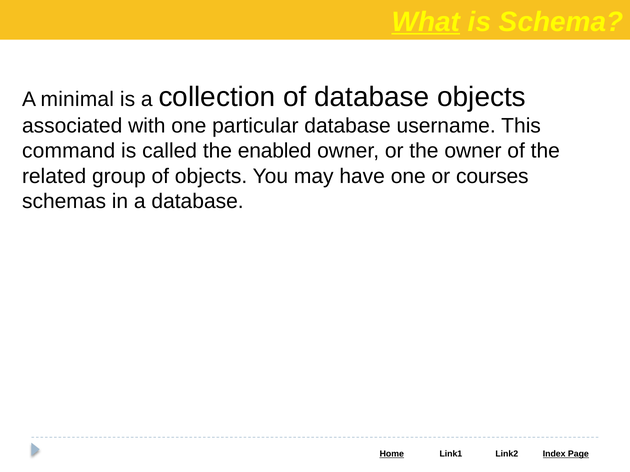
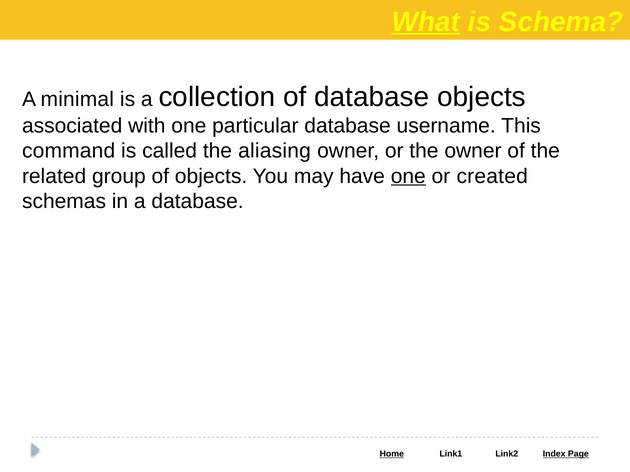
enabled: enabled -> aliasing (274, 151)
one underline: none -> present (408, 176)
courses: courses -> created (492, 176)
